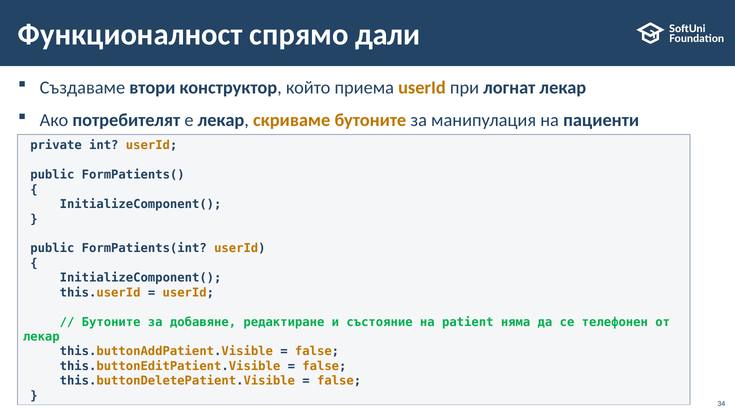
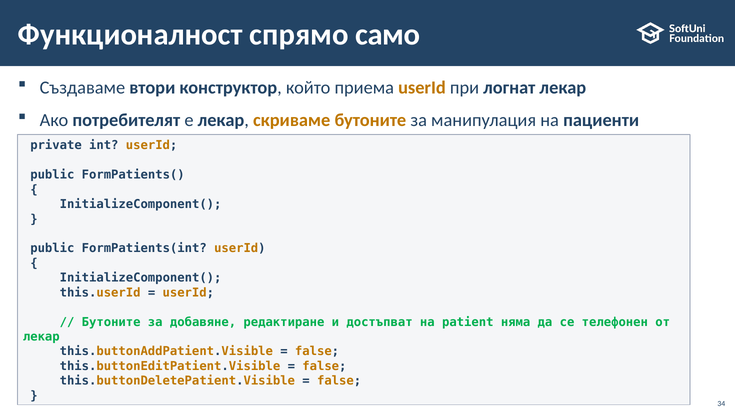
дали: дали -> само (388, 35)
състояние: състояние -> достъпват (380, 322)
